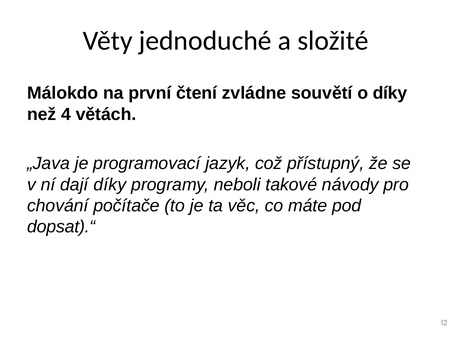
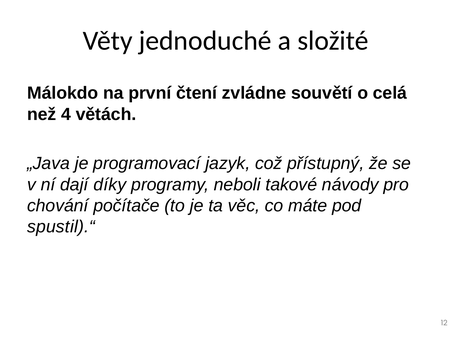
o díky: díky -> celá (390, 93)
dopsat).“: dopsat).“ -> spustil).“ (61, 227)
